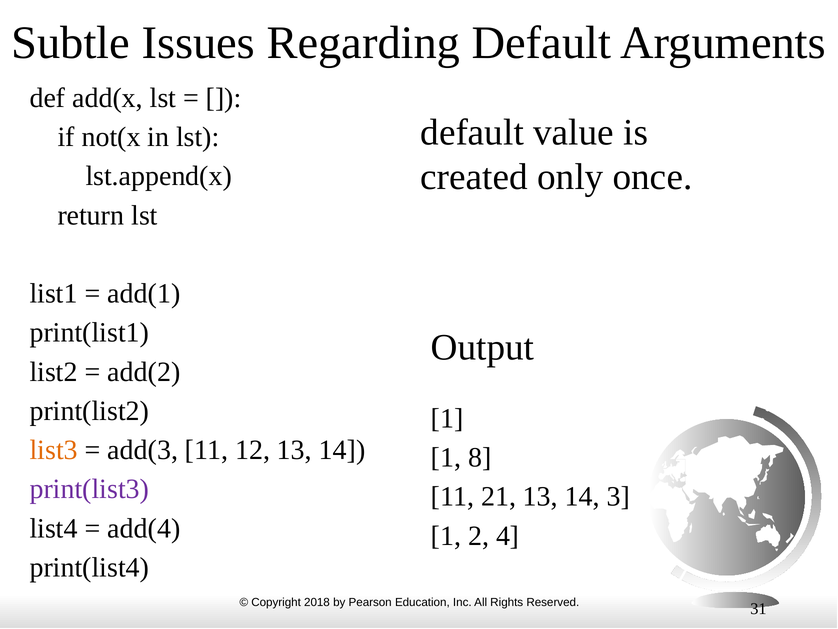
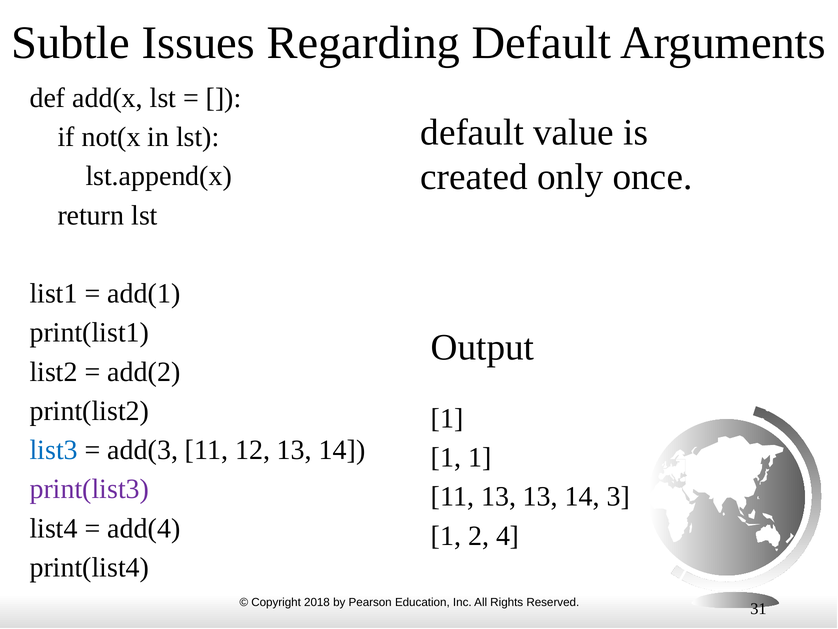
list3 colour: orange -> blue (54, 450)
8: 8 -> 1 (480, 457)
11 21: 21 -> 13 (499, 496)
